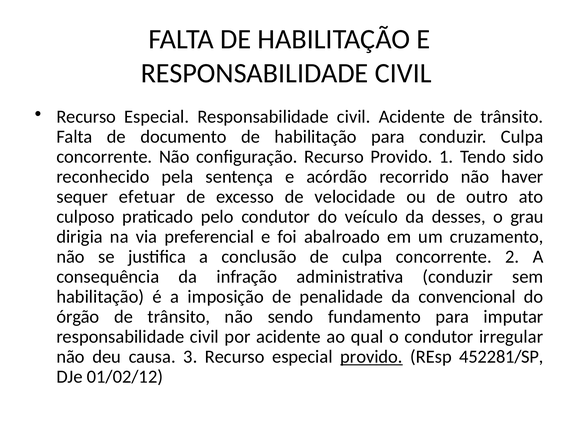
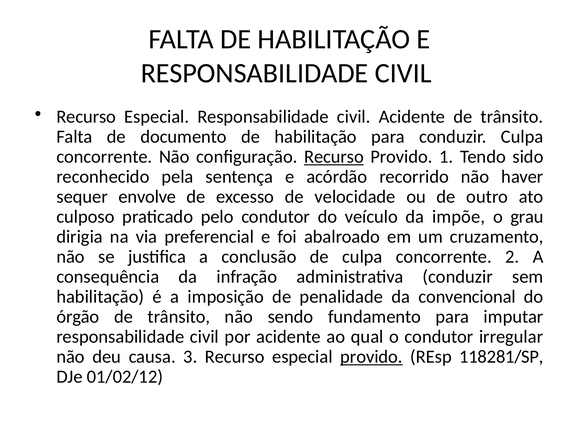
Recurso underline: none -> present (334, 157)
efetuar: efetuar -> envolve (147, 196)
desses: desses -> impõe (459, 216)
452281/SP: 452281/SP -> 118281/SP (501, 356)
